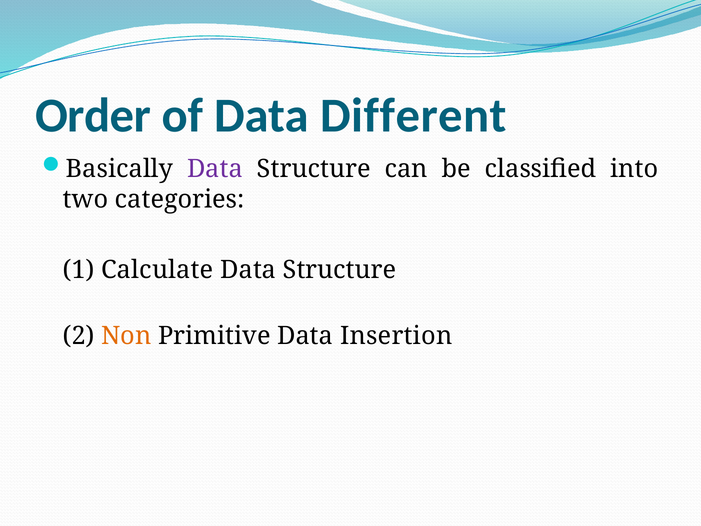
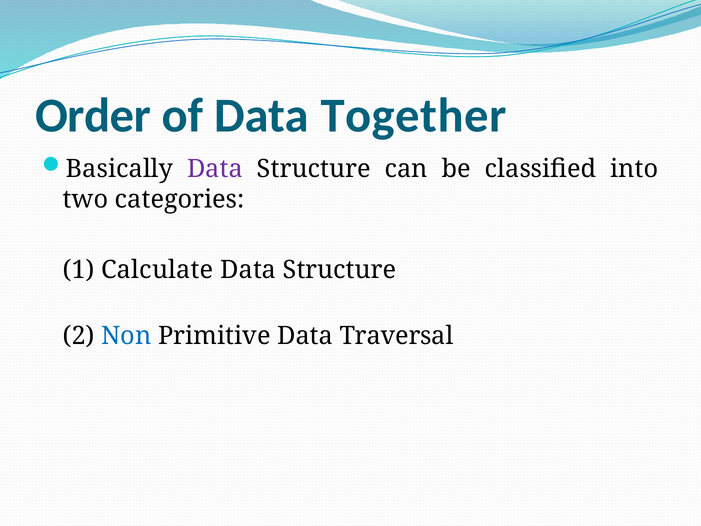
Different: Different -> Together (414, 116)
Non colour: orange -> blue (126, 336)
Insertion: Insertion -> Traversal (397, 336)
